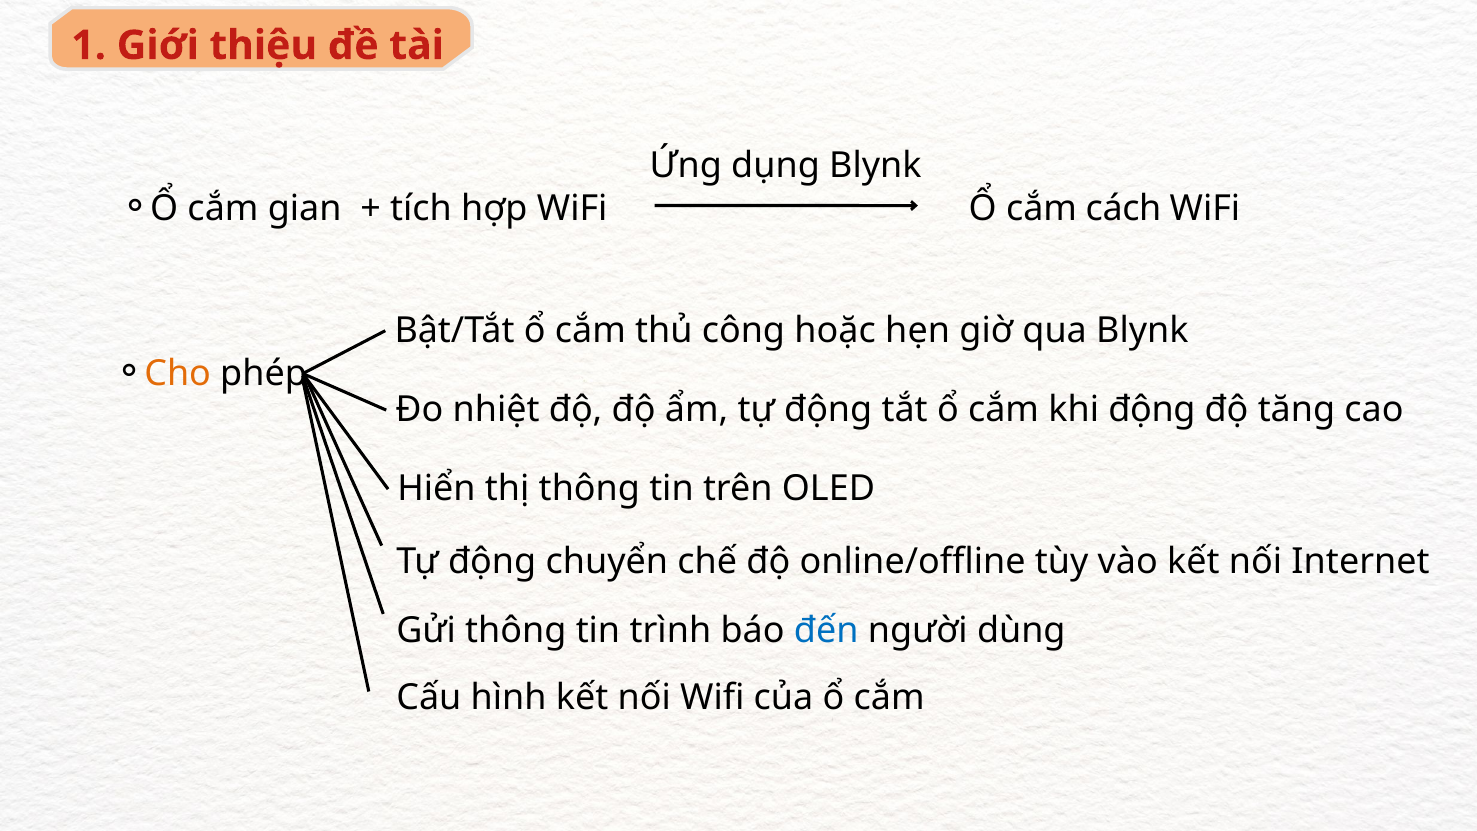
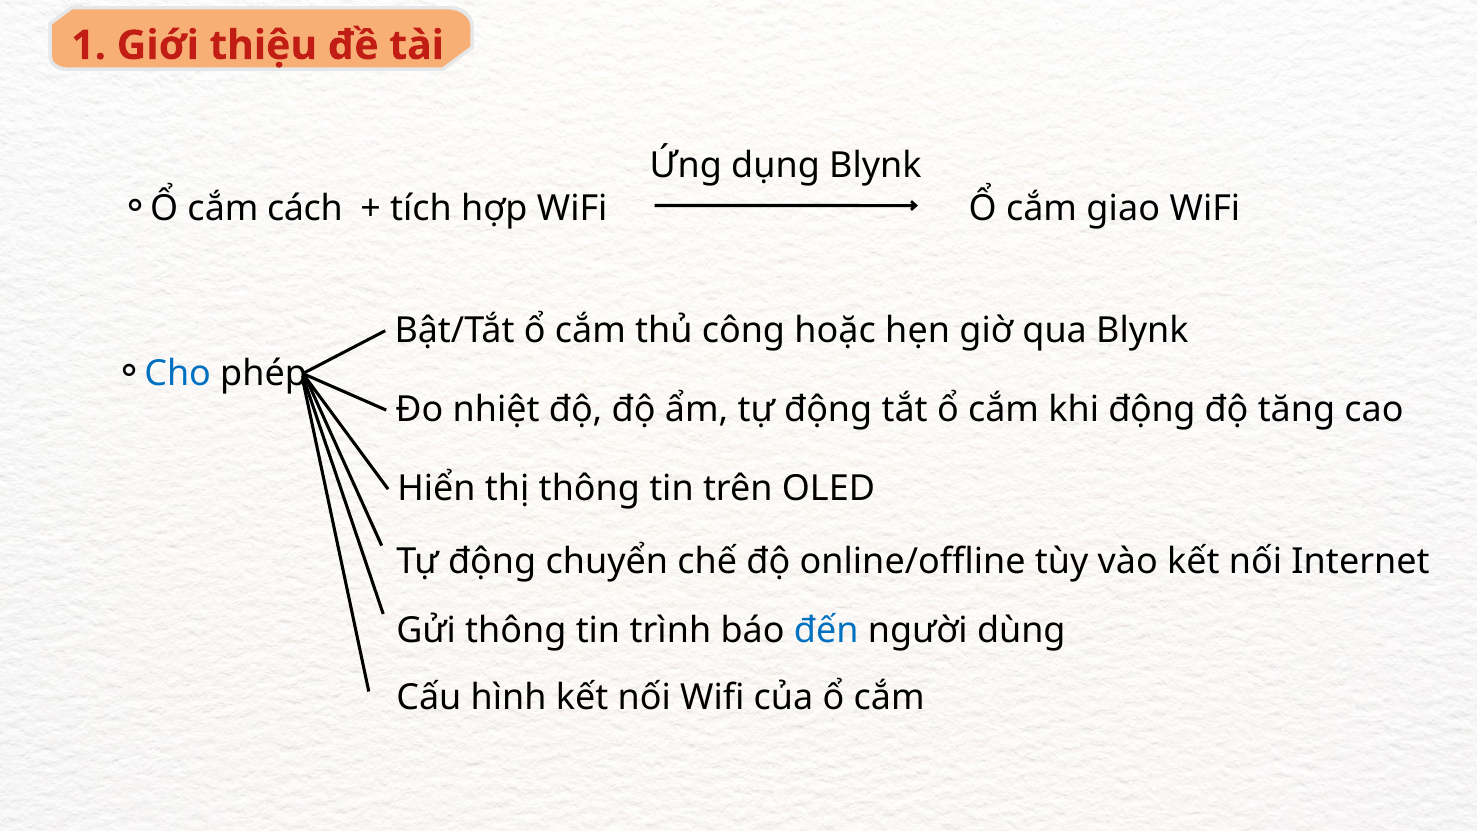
gian: gian -> cách (305, 208)
cách: cách -> giao (1123, 208)
Cho colour: orange -> blue (178, 373)
